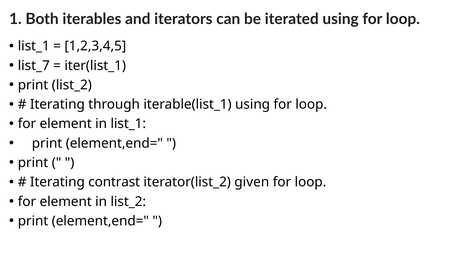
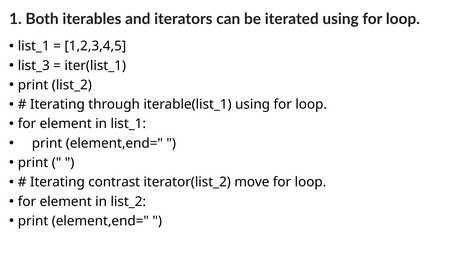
list_7: list_7 -> list_3 (34, 65)
given: given -> move (252, 182)
